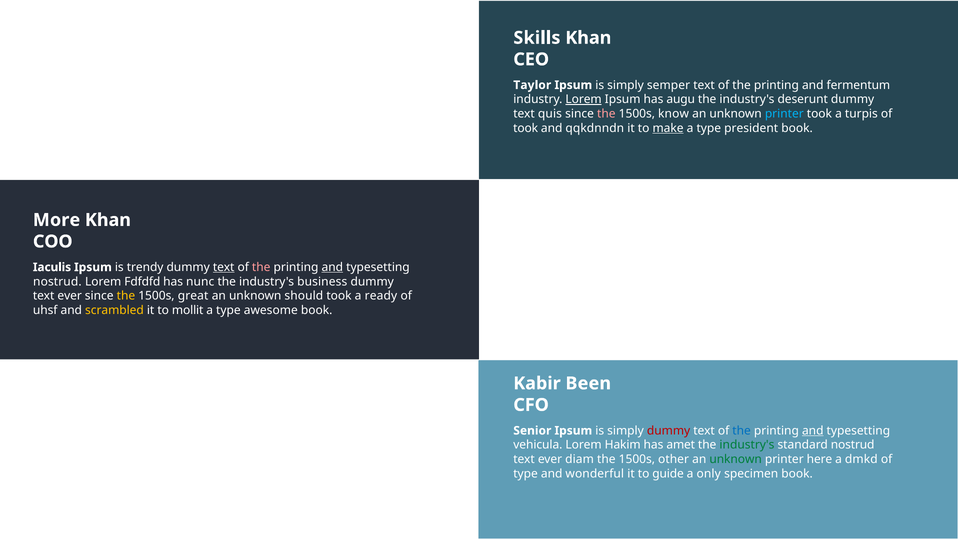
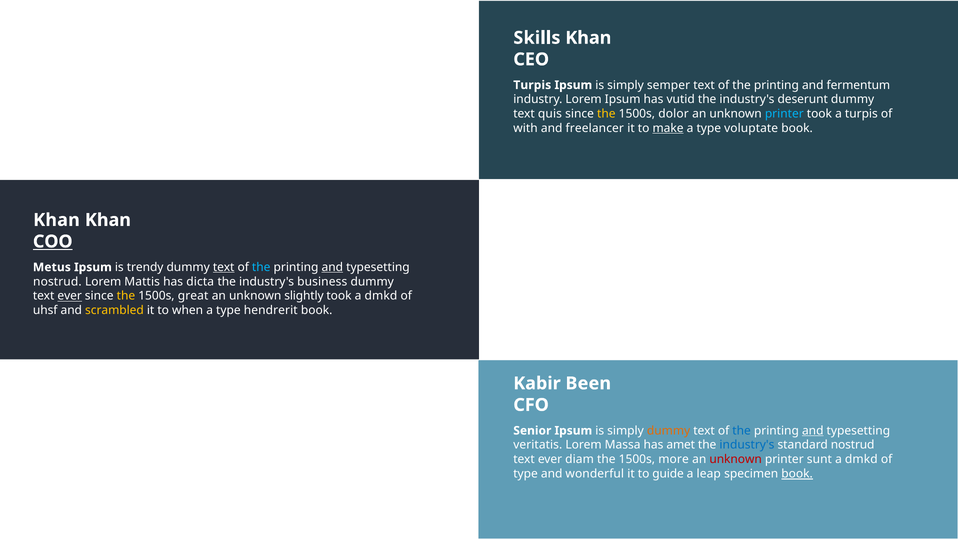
Taylor: Taylor -> Turpis (532, 85)
Lorem underline: present -> none (584, 99)
augu: augu -> vutid (681, 99)
the colour: pink -> yellow (606, 114)
know: know -> dolor (674, 114)
took: took -> with (526, 128)
qqkdnndn: qqkdnndn -> freelancer (595, 128)
president: president -> voluptate (751, 128)
More: More -> Khan (57, 220)
COO underline: none -> present (53, 242)
Iaculis: Iaculis -> Metus (52, 267)
the colour: pink -> light blue (261, 267)
Fdfdfd: Fdfdfd -> Mattis (142, 282)
nunc: nunc -> dicta (200, 282)
ever underline: none -> present (70, 296)
should: should -> slightly (304, 296)
took a ready: ready -> dmkd (381, 296)
mollit: mollit -> when (188, 310)
awesome: awesome -> hendrerit (271, 310)
dummy colour: red -> orange (669, 431)
vehicula: vehicula -> veritatis (538, 445)
Hakim: Hakim -> Massa (623, 445)
industry's colour: green -> blue (747, 445)
other: other -> more (674, 459)
unknown colour: green -> red (736, 459)
here: here -> sunt (819, 459)
only: only -> leap (709, 474)
book underline: none -> present (797, 474)
